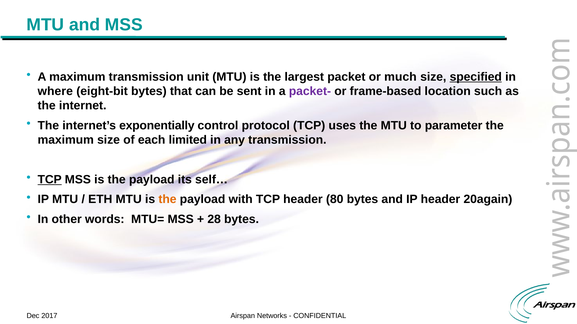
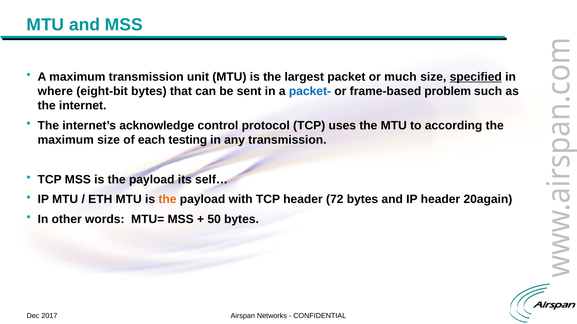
packet- colour: purple -> blue (310, 91)
location: location -> problem (448, 91)
exponentially: exponentially -> acknowledge (157, 126)
parameter: parameter -> according (454, 126)
limited: limited -> testing (188, 140)
TCP underline: present -> none (50, 180)
80: 80 -> 72 (335, 200)
28: 28 -> 50 (214, 220)
